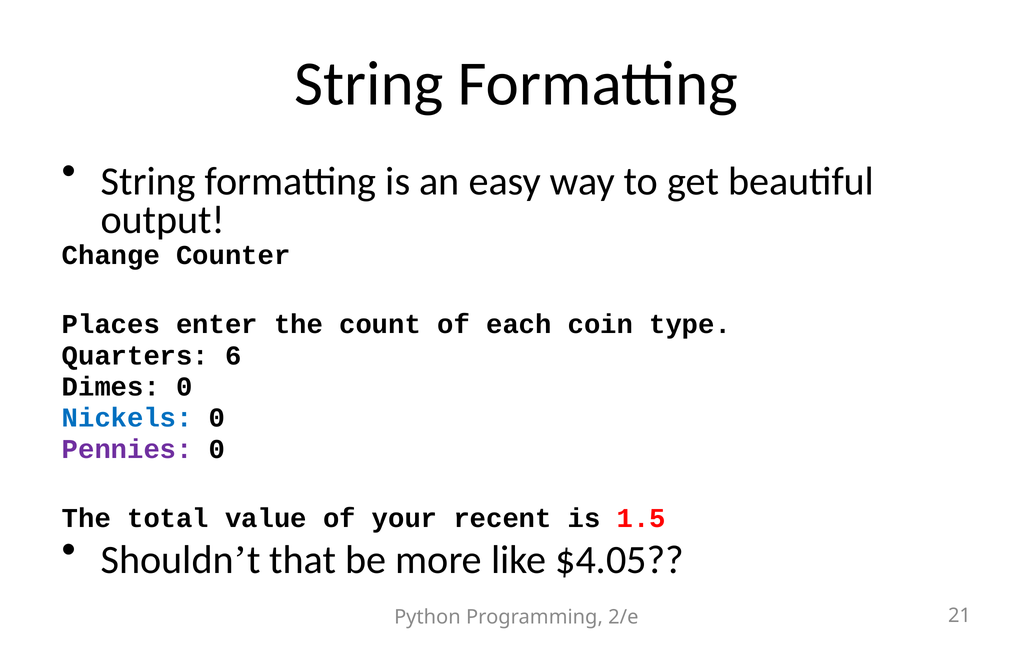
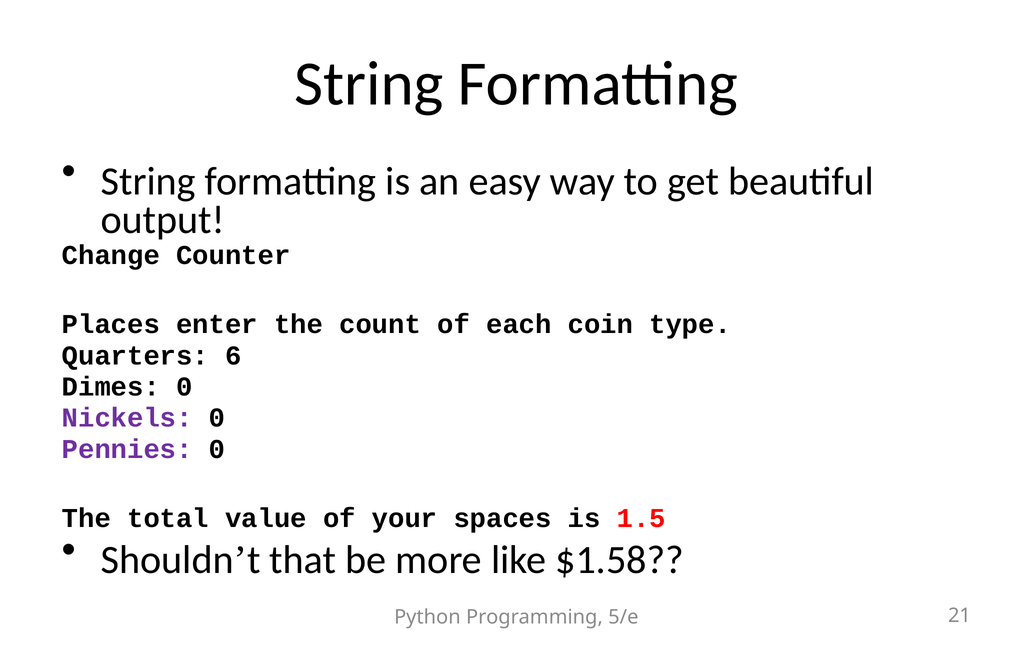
Nickels colour: blue -> purple (127, 418)
recent: recent -> spaces (503, 518)
$4.05: $4.05 -> $1.58 (620, 559)
2/e: 2/e -> 5/e (623, 617)
